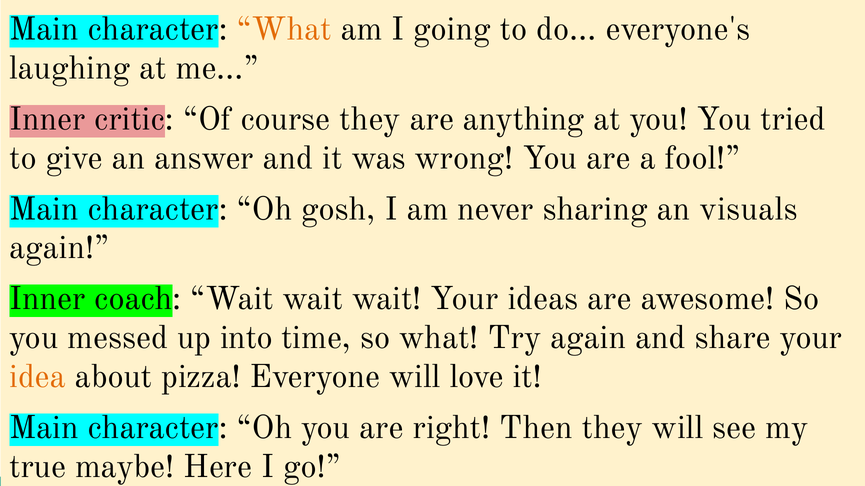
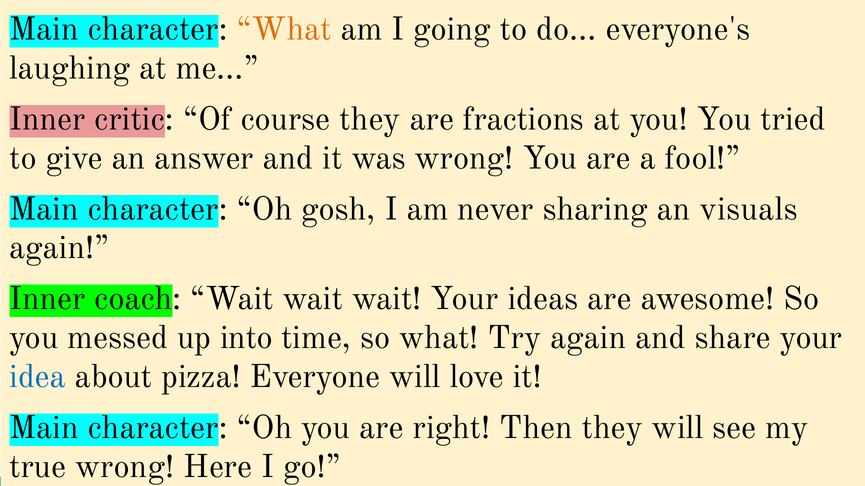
anything: anything -> fractions (524, 119)
idea colour: orange -> blue (38, 377)
true maybe: maybe -> wrong (125, 467)
